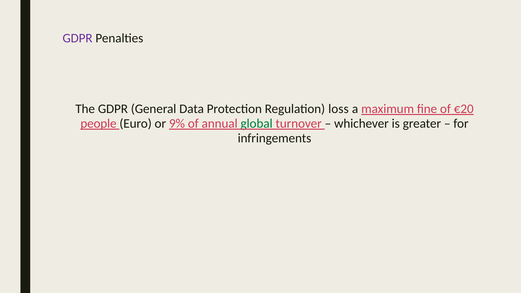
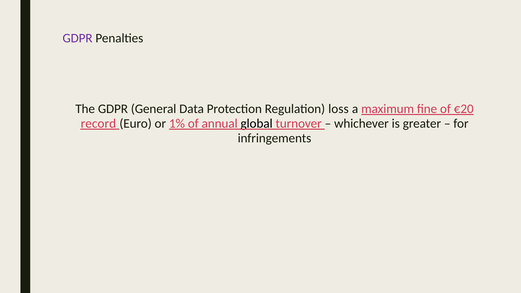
people: people -> record (98, 124)
9%: 9% -> 1% (177, 124)
global colour: green -> black (257, 124)
